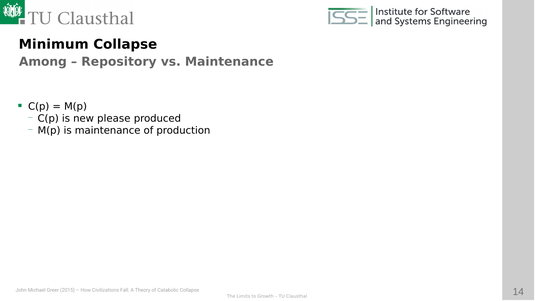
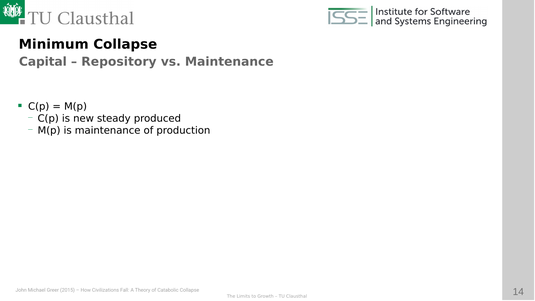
Among: Among -> Capital (43, 62)
new please: please -> steady (114, 118)
